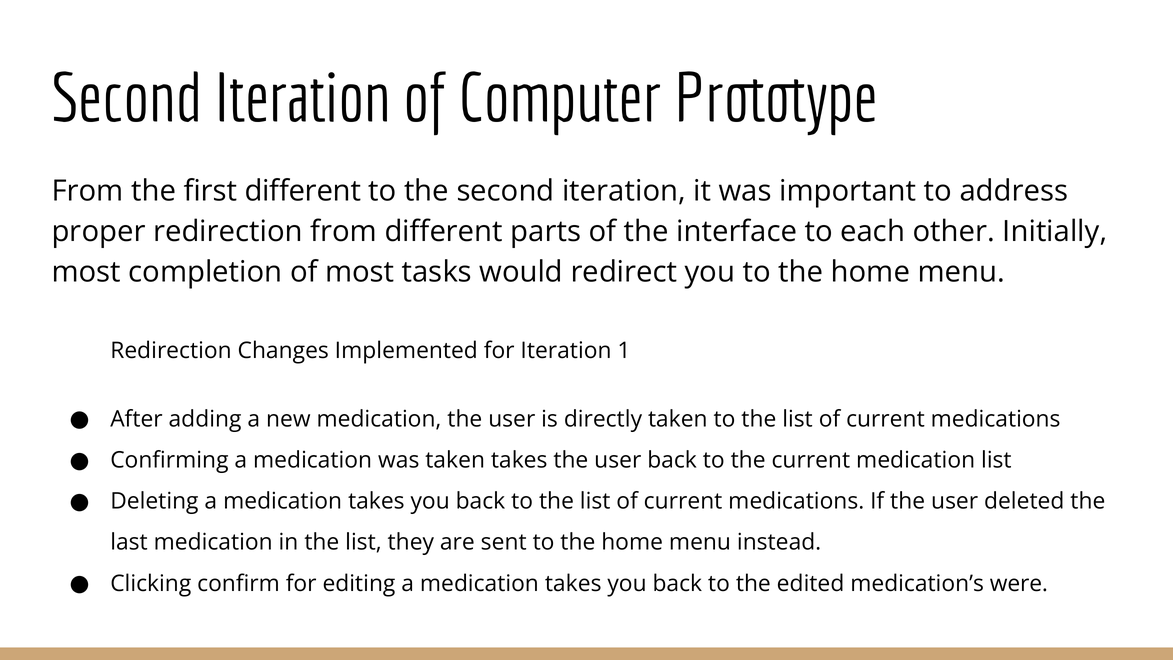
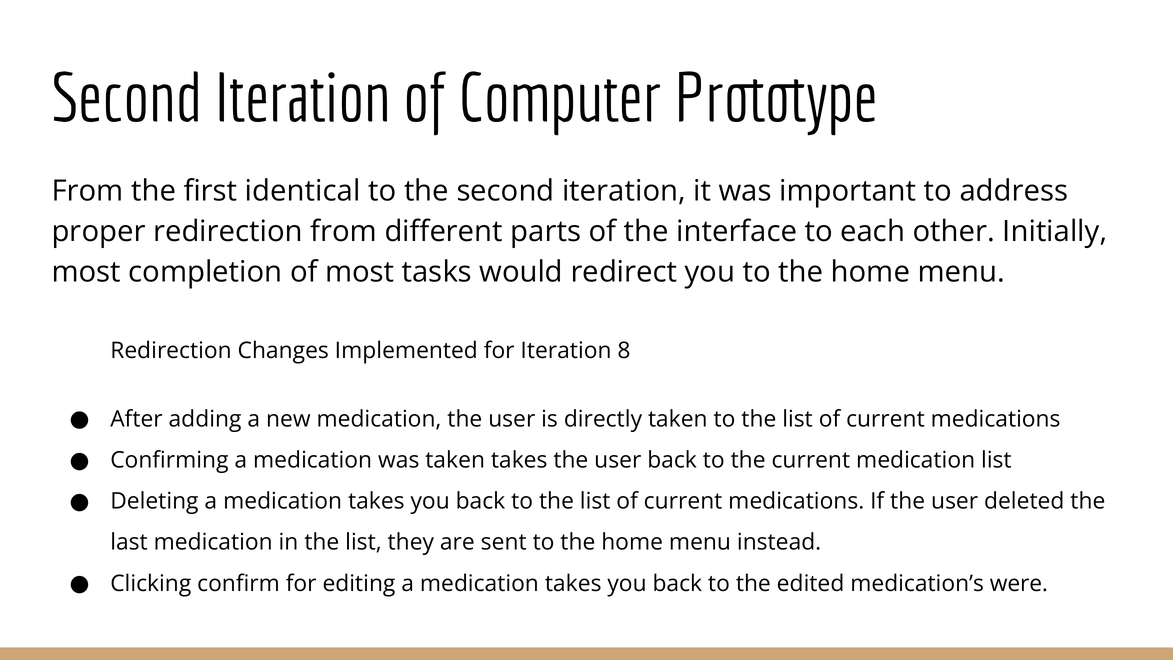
first different: different -> identical (303, 191)
1: 1 -> 8 (624, 351)
